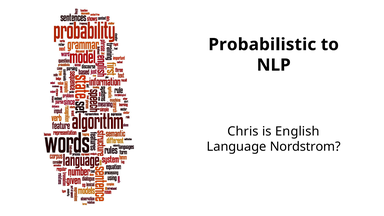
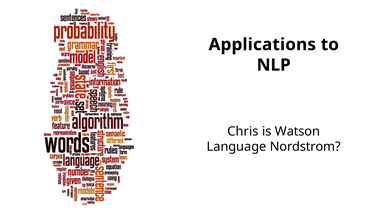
Probabilistic: Probabilistic -> Applications (262, 45)
English: English -> Watson (298, 131)
